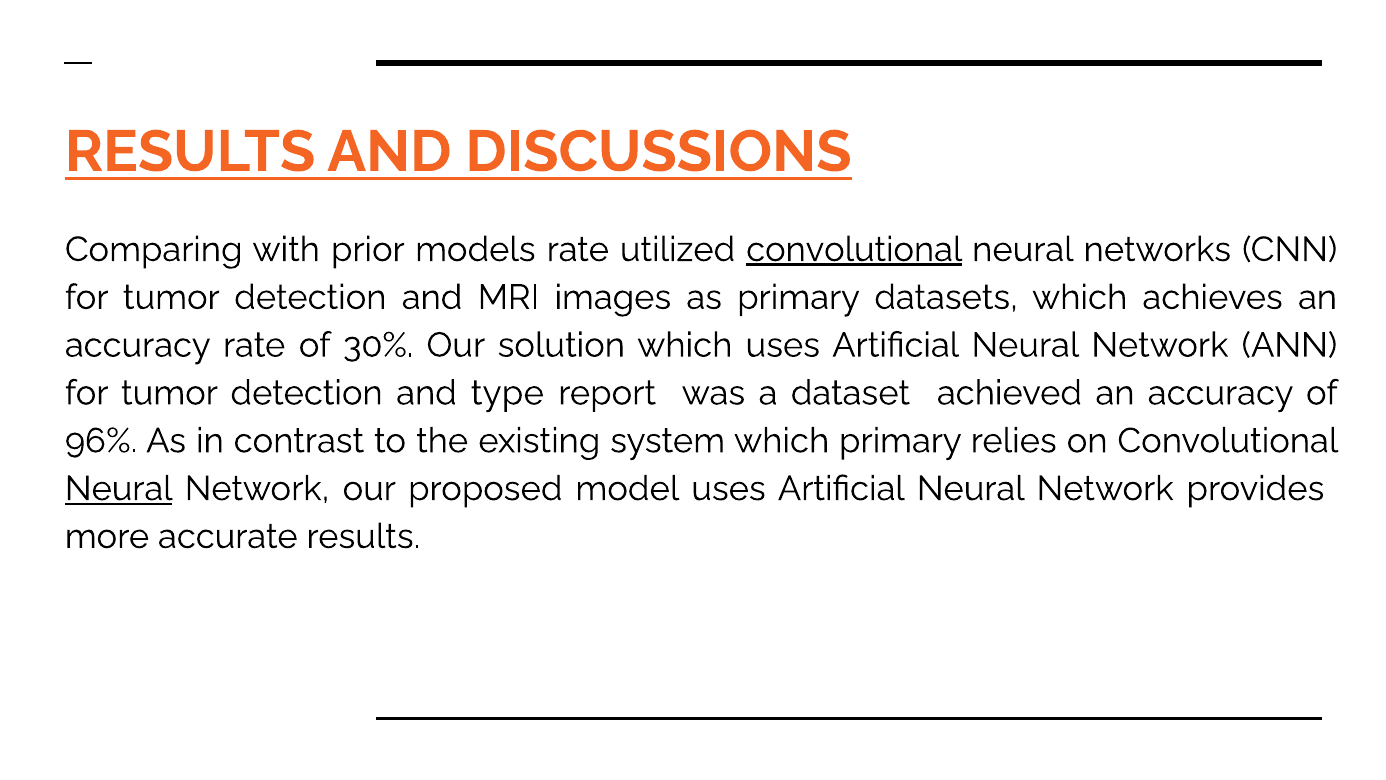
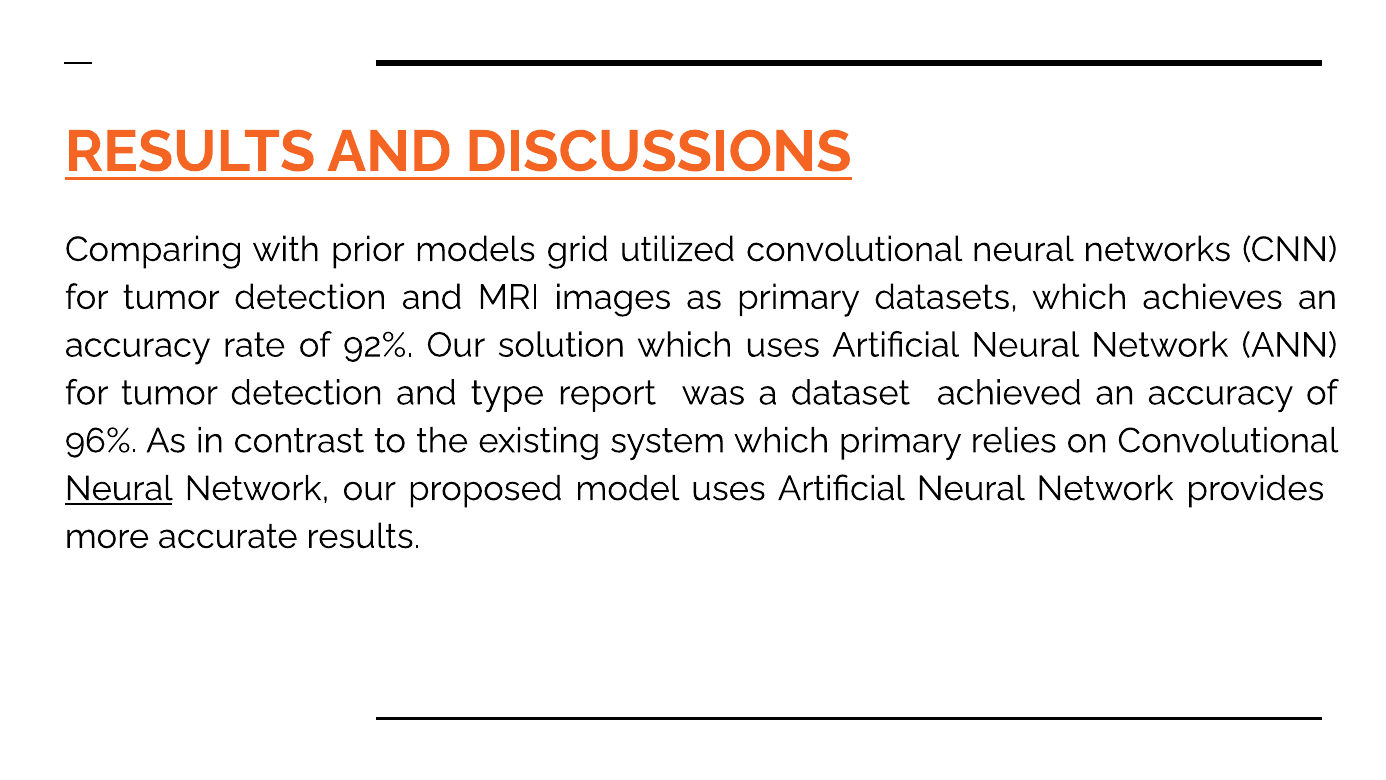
models rate: rate -> grid (578, 249)
convolutional underline: present -> none (854, 249)
30%: 30% -> 92% (378, 345)
